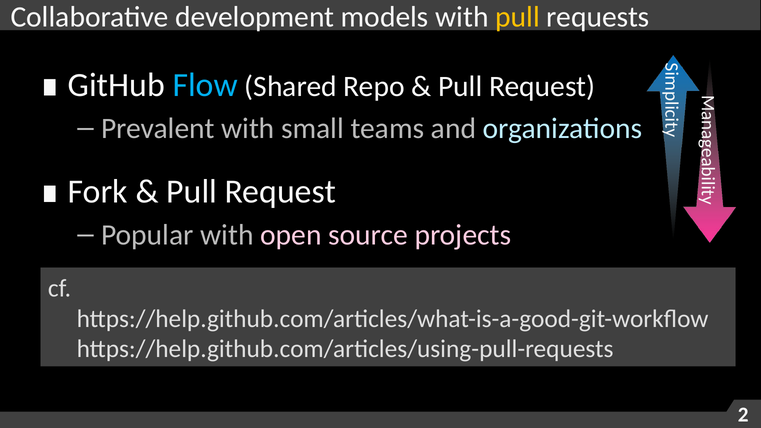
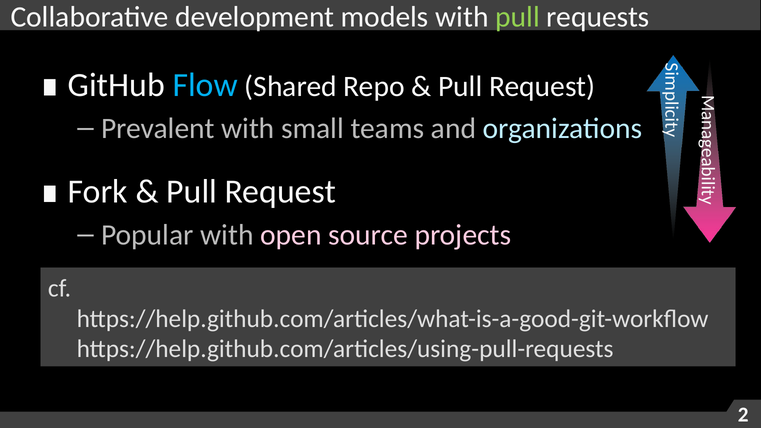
pull colour: yellow -> light green (518, 17)
